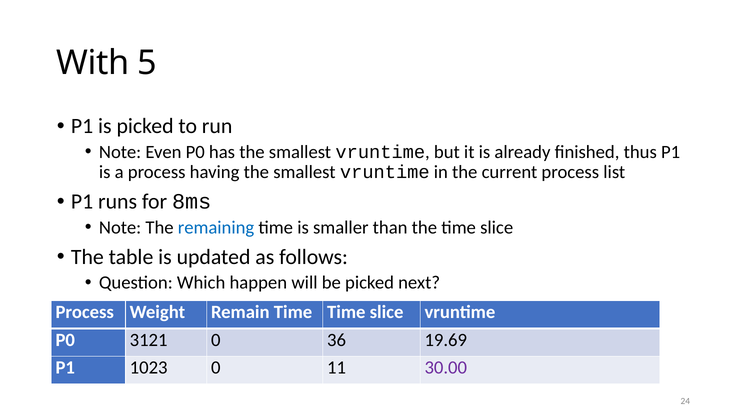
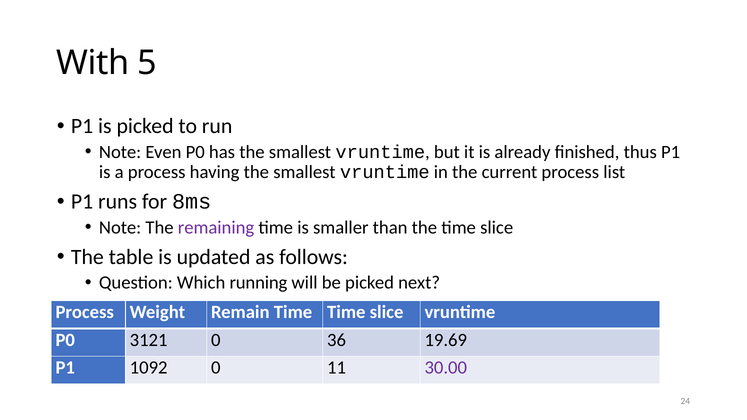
remaining colour: blue -> purple (216, 228)
happen: happen -> running (258, 283)
1023: 1023 -> 1092 (149, 368)
